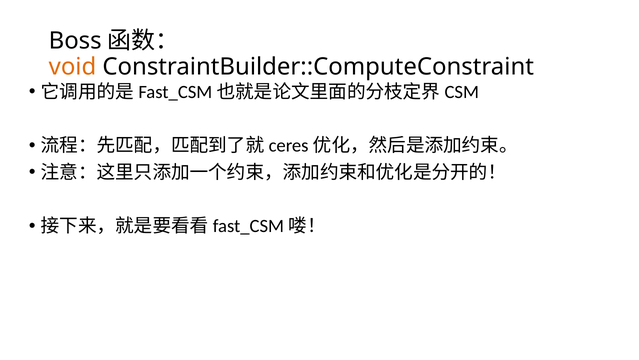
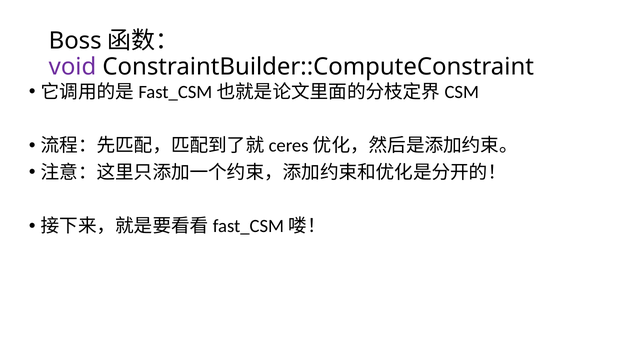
void colour: orange -> purple (72, 67)
